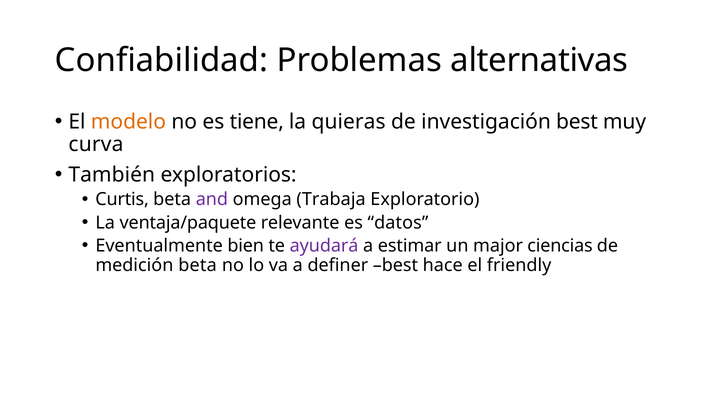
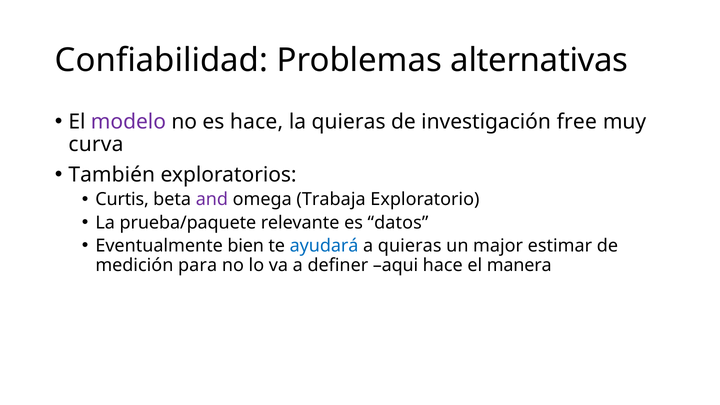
modelo colour: orange -> purple (128, 122)
es tiene: tiene -> hace (257, 122)
investigación best: best -> free (577, 122)
ventaja/paquete: ventaja/paquete -> prueba/paquete (188, 223)
ayudará colour: purple -> blue (324, 246)
a estimar: estimar -> quieras (410, 246)
ciencias: ciencias -> estimar (560, 246)
medición beta: beta -> para (198, 265)
definer best: best -> aqui (396, 265)
friendly: friendly -> manera (519, 265)
